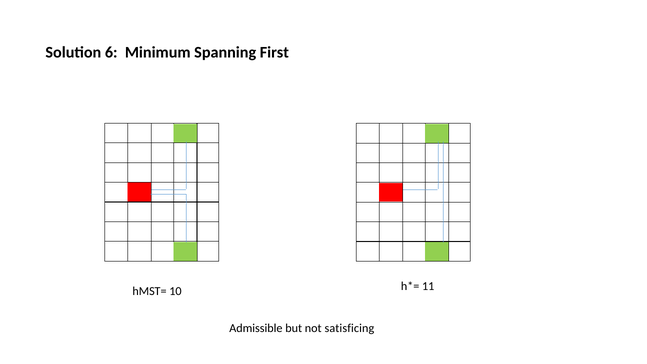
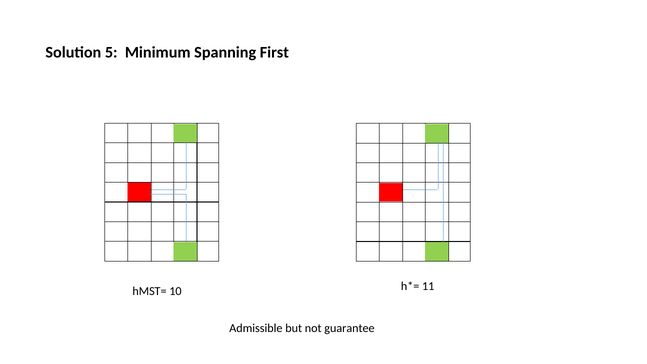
6: 6 -> 5 (111, 52)
satisficing: satisficing -> guarantee (349, 328)
